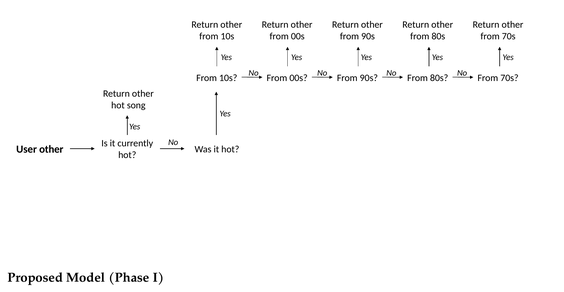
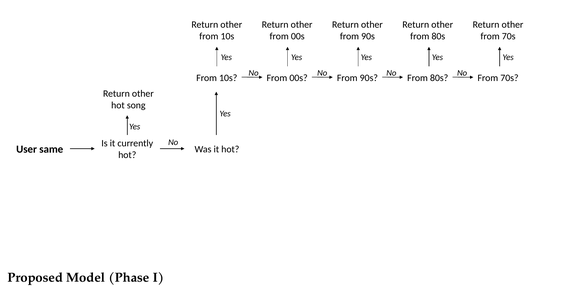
User other: other -> same (51, 149)
